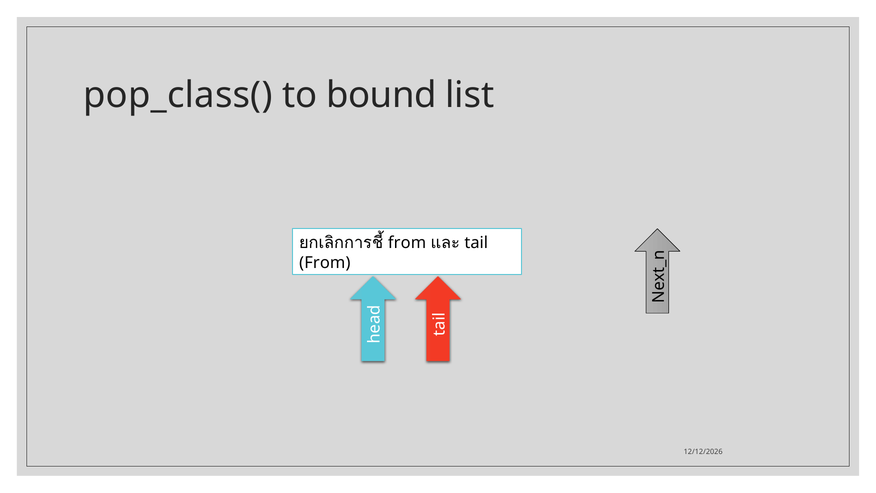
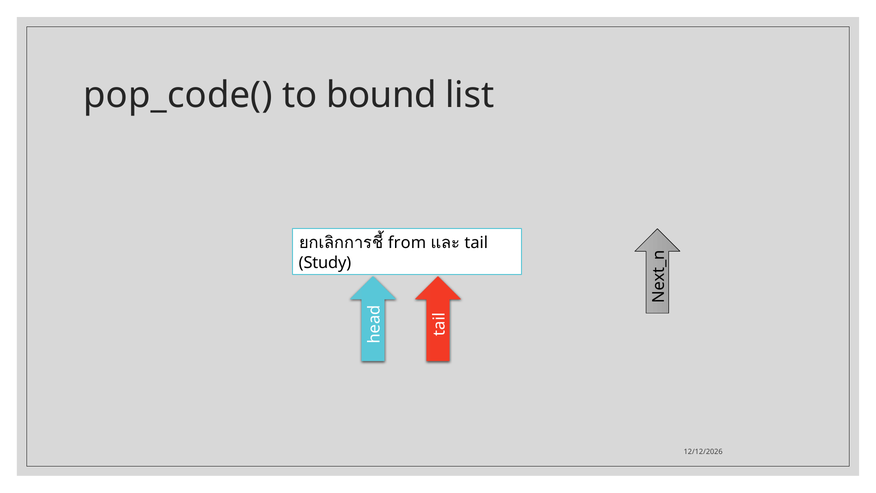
pop_class(: pop_class( -> pop_code( (178, 95)
From: From -> Study (325, 262)
